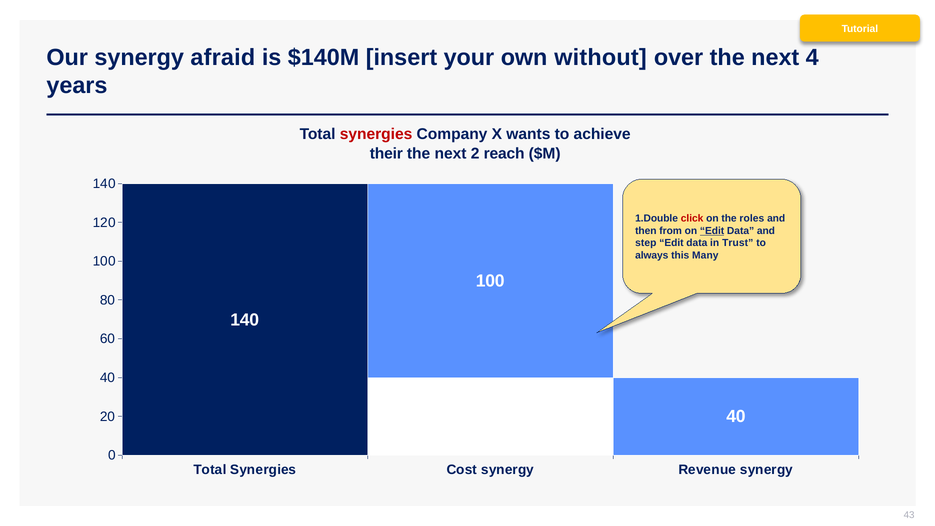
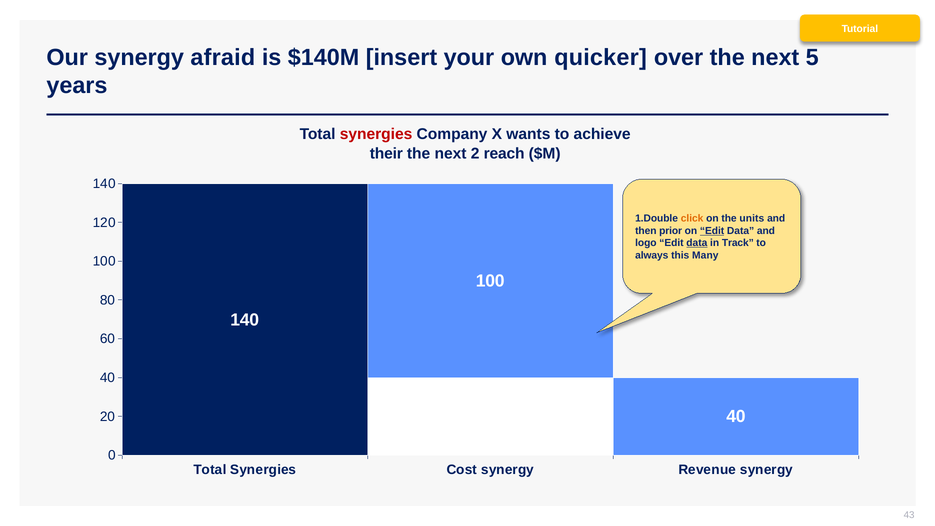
without: without -> quicker (601, 57)
4: 4 -> 5 (812, 57)
click colour: red -> orange (692, 218)
roles: roles -> units (752, 218)
from: from -> prior (671, 231)
step: step -> logo (646, 243)
data underline: none -> present (697, 243)
Trust: Trust -> Track (738, 243)
